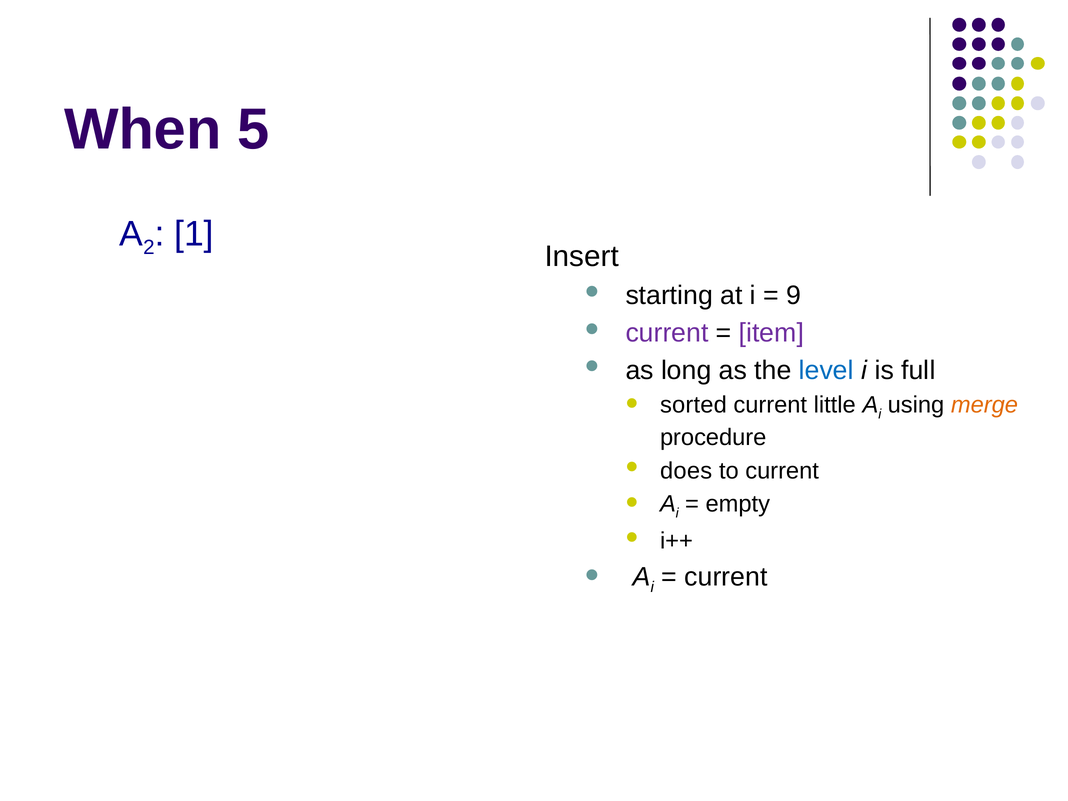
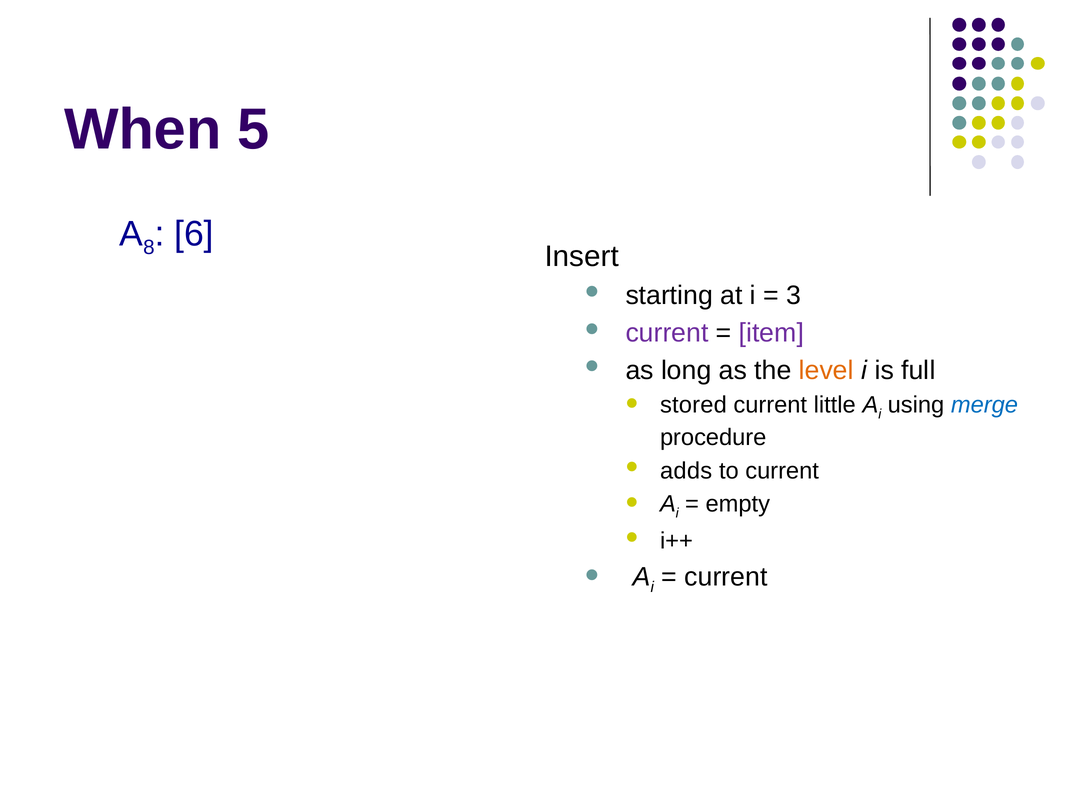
2: 2 -> 8 (149, 248)
1: 1 -> 6 (194, 234)
9: 9 -> 3 (794, 296)
level colour: blue -> orange (826, 370)
sorted: sorted -> stored (693, 405)
merge colour: orange -> blue (984, 405)
does: does -> adds (686, 471)
